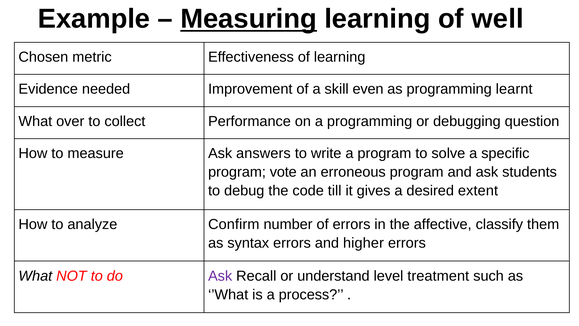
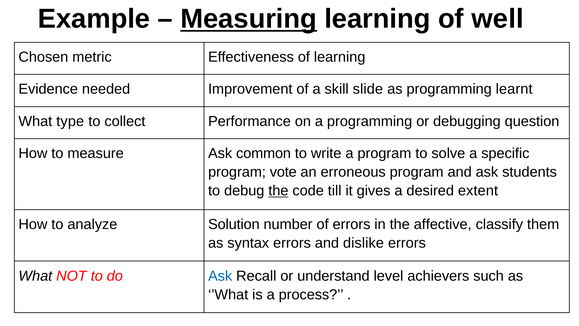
even: even -> slide (368, 89)
over: over -> type (70, 121)
answers: answers -> common (264, 153)
the underline: none -> present (278, 191)
Confirm: Confirm -> Solution (234, 224)
higher: higher -> dislike (363, 243)
Ask colour: purple -> blue (220, 276)
treatment: treatment -> achievers (438, 276)
